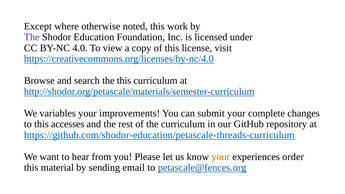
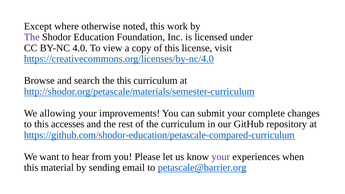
variables: variables -> allowing (58, 113)
https://github.com/shodor-education/petascale-threads-curriculum: https://github.com/shodor-education/petascale-threads-curriculum -> https://github.com/shodor-education/petascale-compared-curriculum (159, 135)
your colour: orange -> purple (221, 157)
order: order -> when (293, 157)
petascale@fences.org: petascale@fences.org -> petascale@barrier.org (202, 168)
